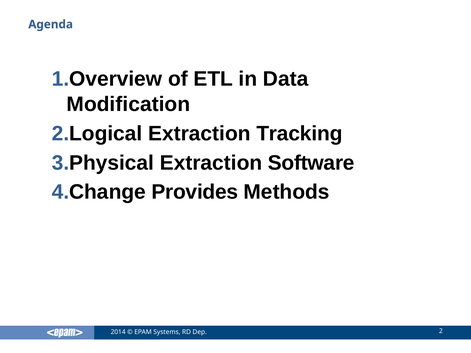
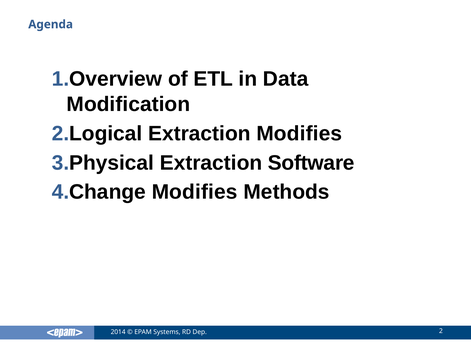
Extraction Tracking: Tracking -> Modifies (299, 134)
Provides: Provides -> Modifies (195, 192)
